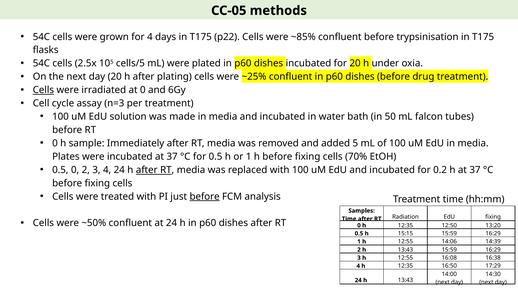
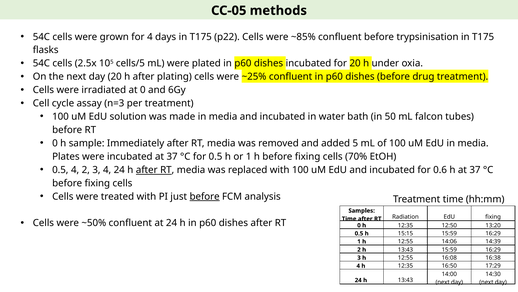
Cells underline: present -> none (43, 90)
0.5 0: 0 -> 4 (75, 169)
0.2: 0.2 -> 0.6 (440, 169)
